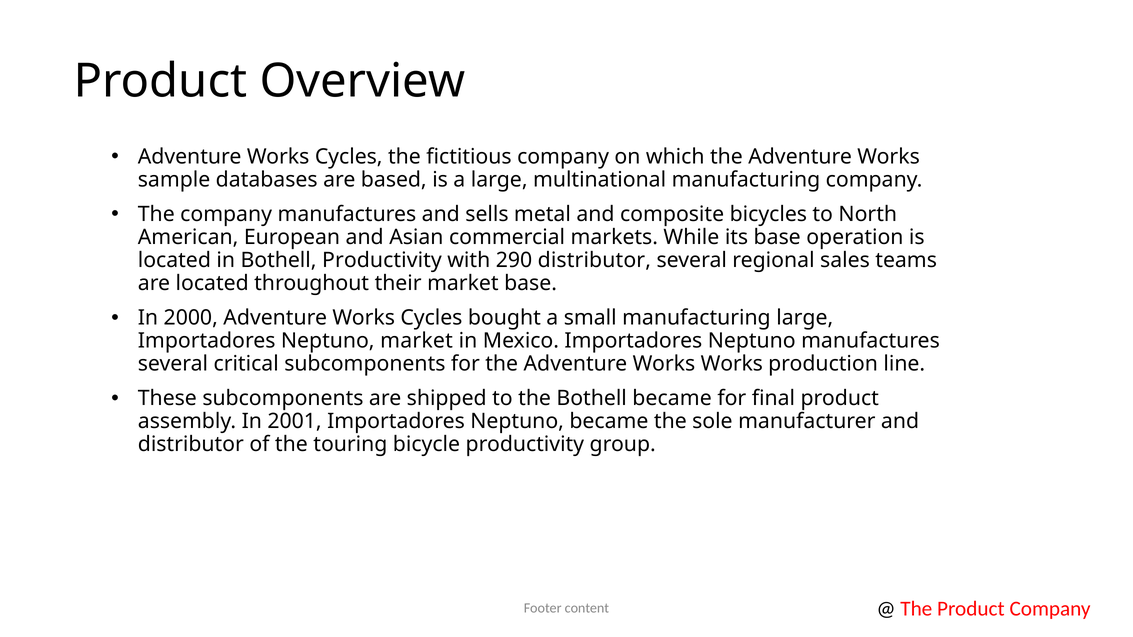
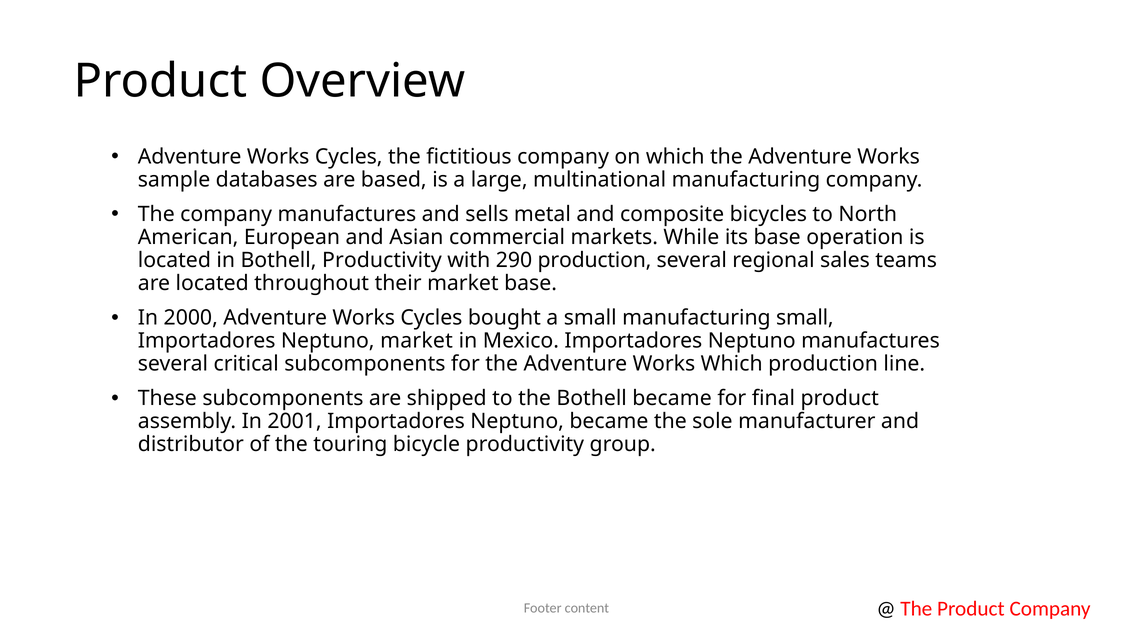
290 distributor: distributor -> production (594, 260)
manufacturing large: large -> small (805, 318)
Works Works: Works -> Which (732, 364)
